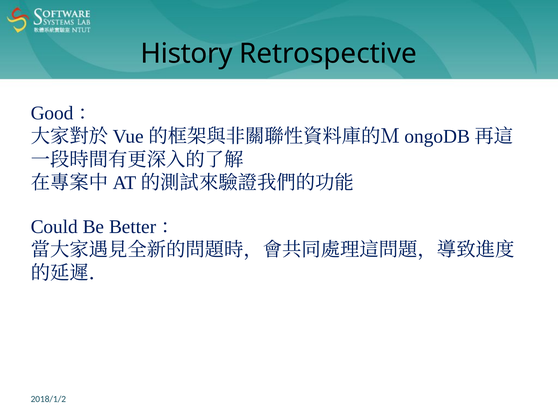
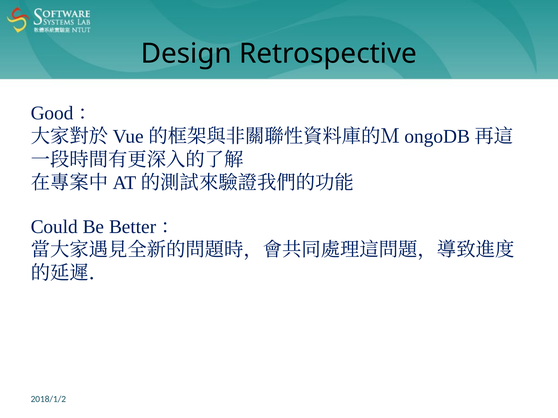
History: History -> Design (186, 54)
